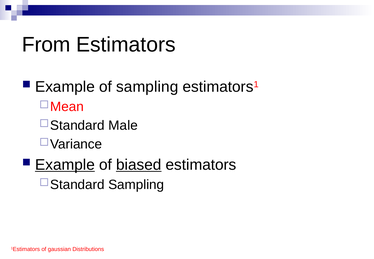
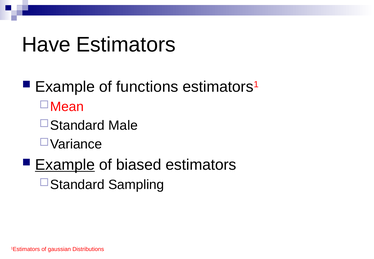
From: From -> Have (46, 45)
of sampling: sampling -> functions (147, 87)
biased underline: present -> none (139, 165)
